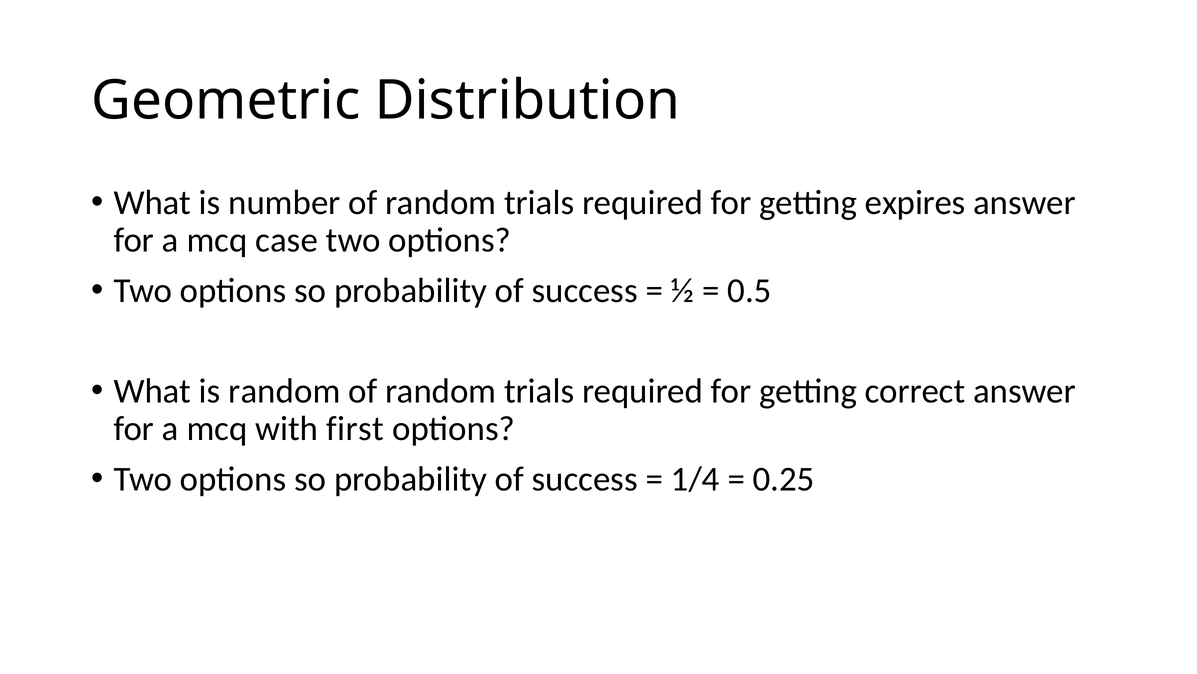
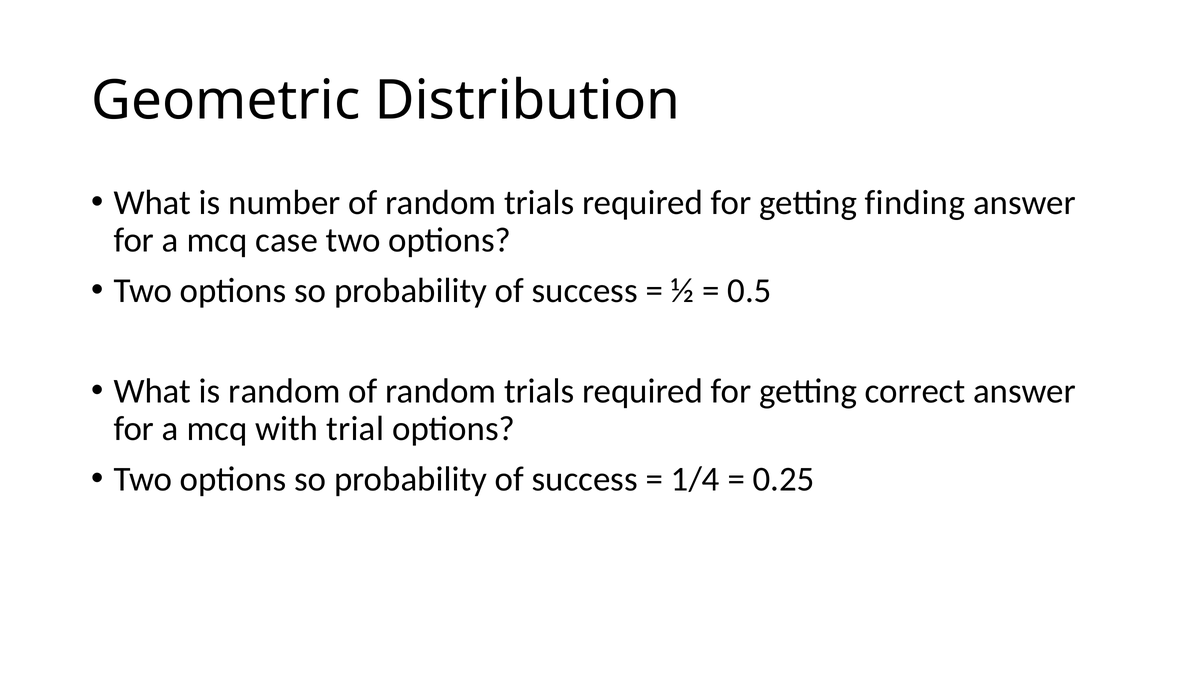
expires: expires -> finding (915, 202)
first: first -> trial (355, 428)
